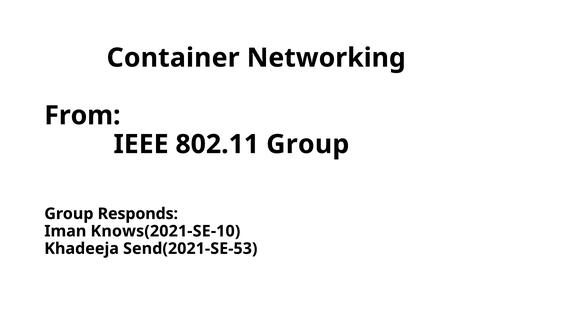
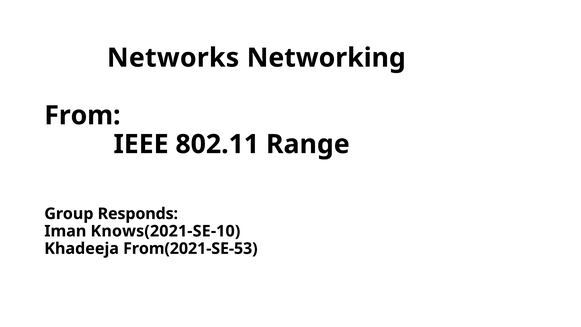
Container: Container -> Networks (173, 58)
802.11 Group: Group -> Range (308, 144)
Send(2021-SE-53: Send(2021-SE-53 -> From(2021-SE-53 (190, 248)
